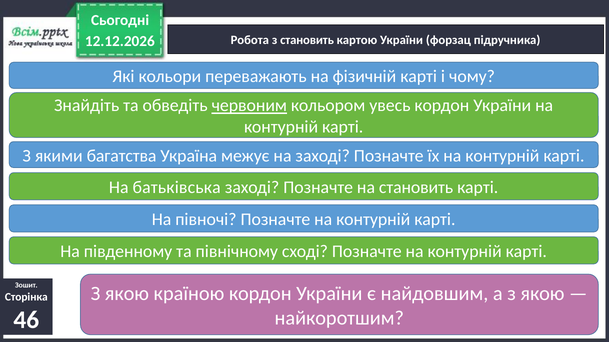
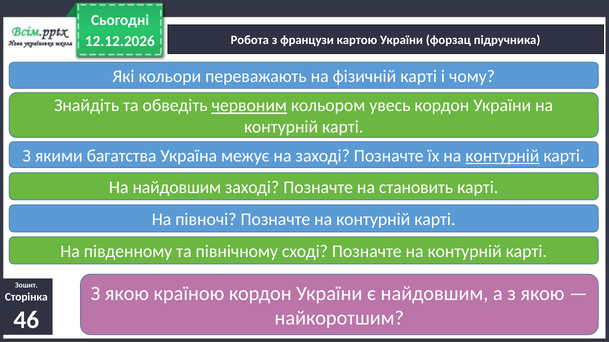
з становить: становить -> французи (307, 40)
контурній underline: none -> present (502, 156)
На батьківська: батьківська -> найдовшим (177, 188)
